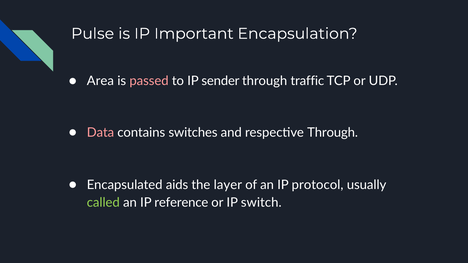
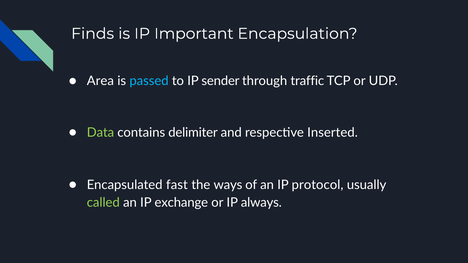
Pulse: Pulse -> Finds (93, 34)
passed colour: pink -> light blue (149, 81)
Data colour: pink -> light green (100, 133)
switches: switches -> delimiter (193, 133)
respective Through: Through -> Inserted (332, 133)
aids: aids -> fast (177, 185)
layer: layer -> ways (228, 185)
reference: reference -> exchange (181, 203)
switch: switch -> always (261, 203)
